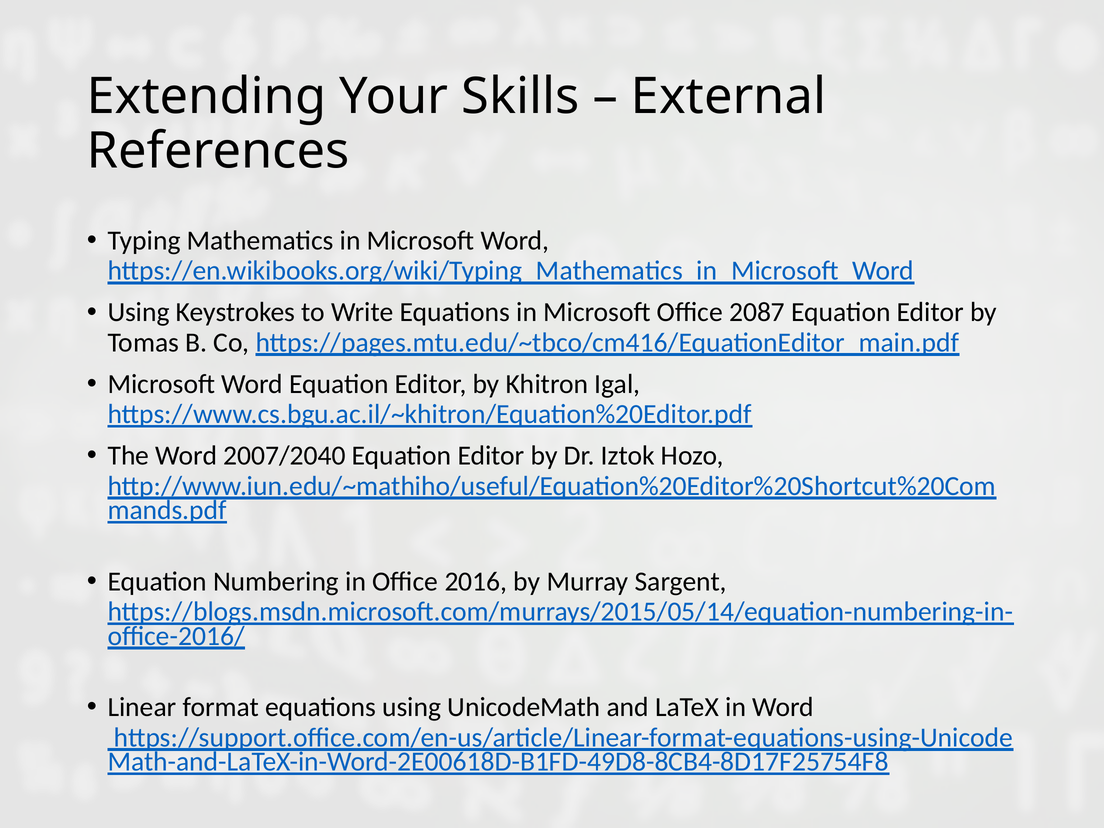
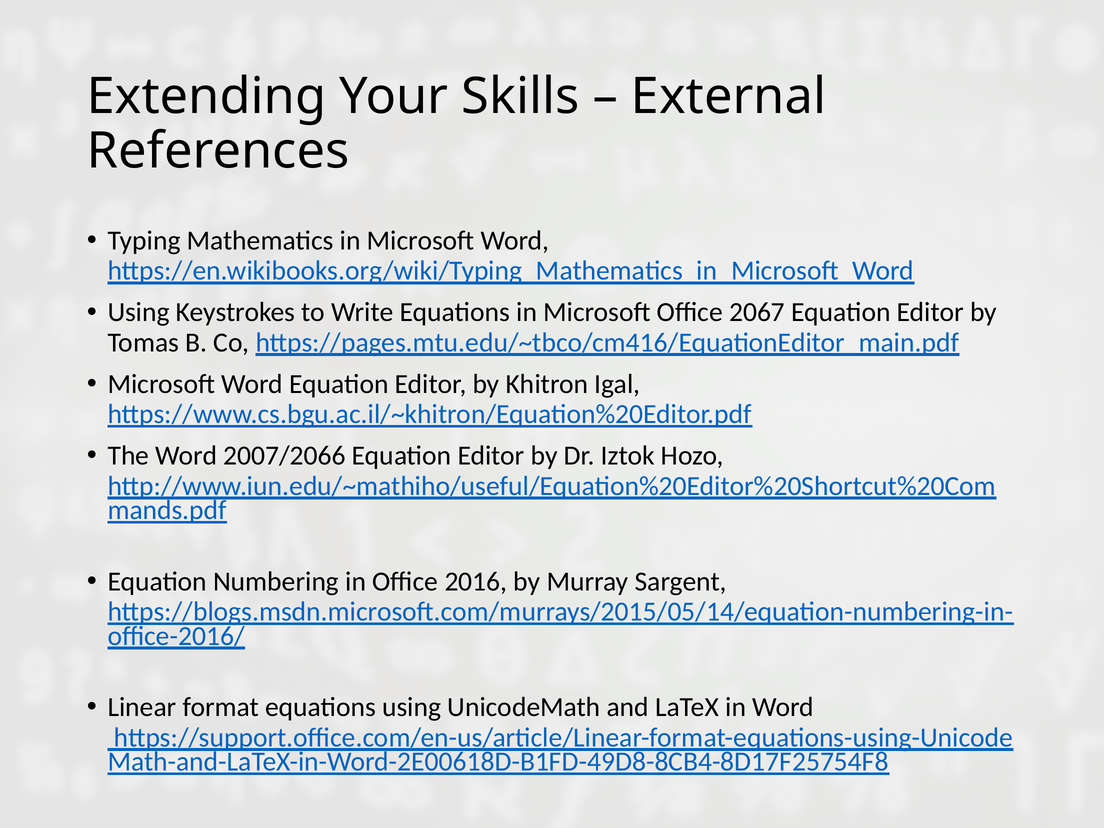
2087: 2087 -> 2067 (757, 312)
2007/2040: 2007/2040 -> 2007/2066 (284, 456)
